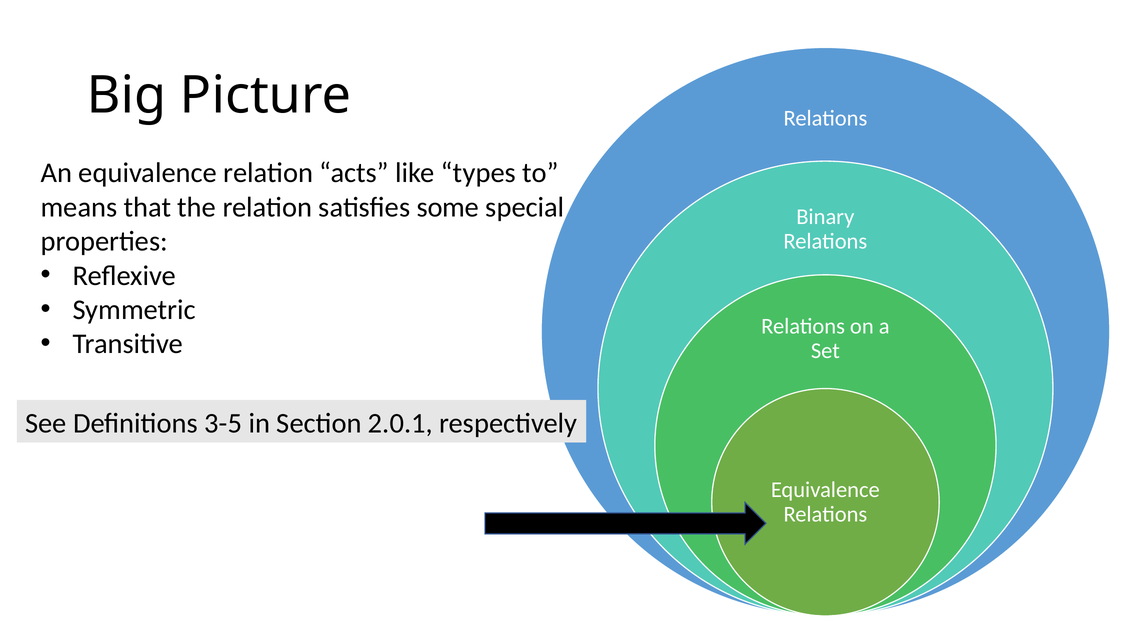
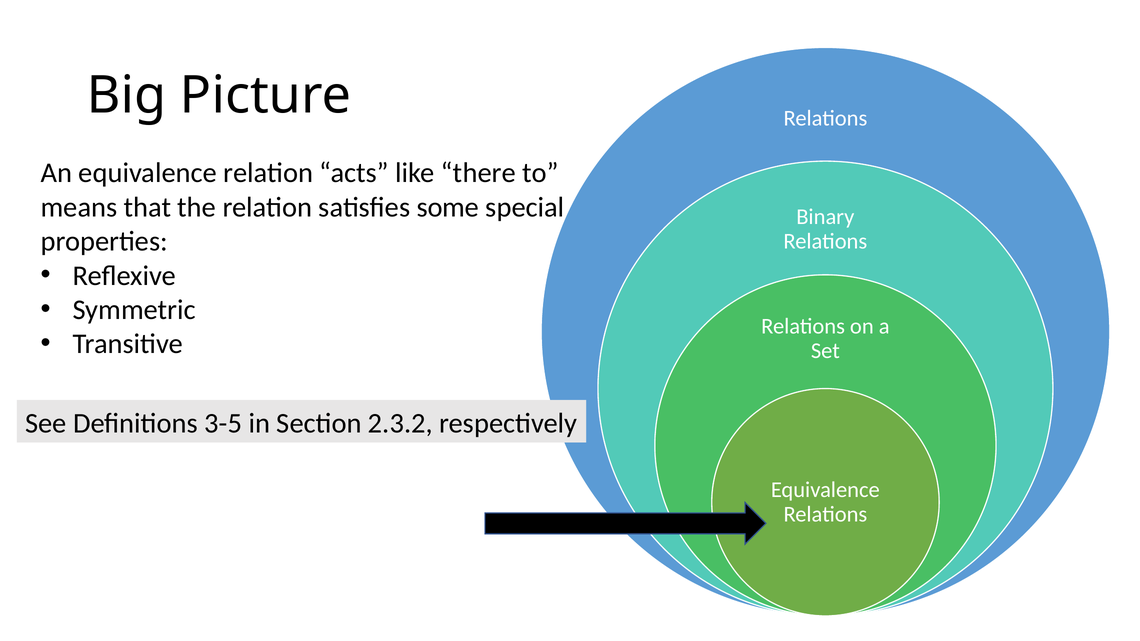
types: types -> there (478, 173)
2.0.1: 2.0.1 -> 2.3.2 (400, 423)
